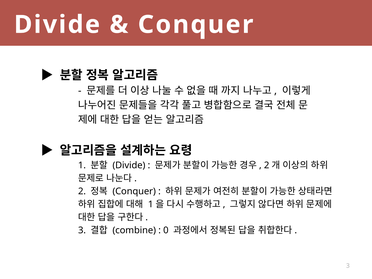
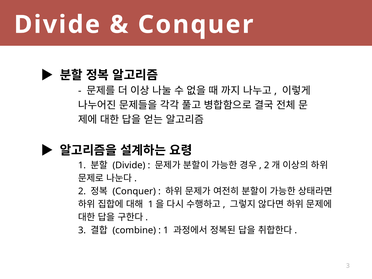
0: 0 -> 1 (166, 230)
